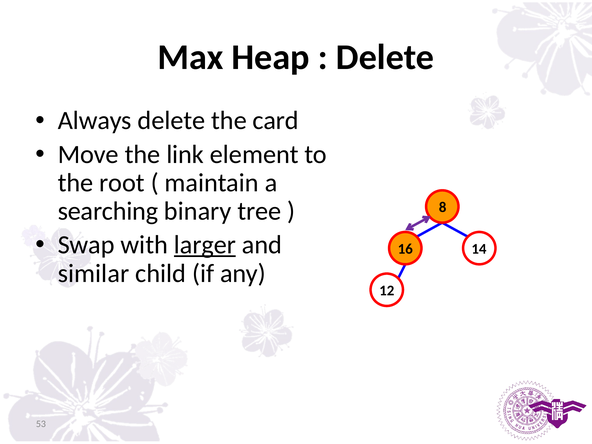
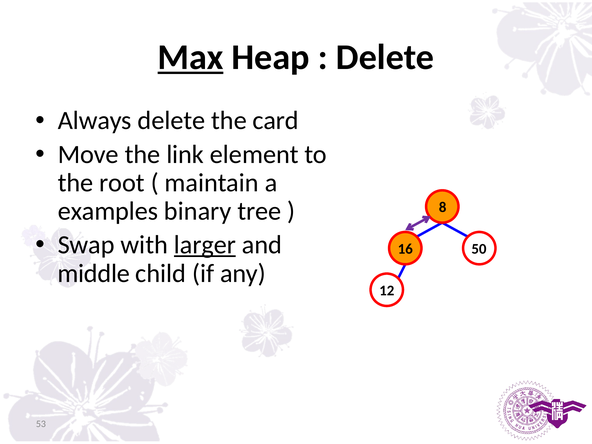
Max underline: none -> present (190, 57)
searching: searching -> examples (108, 211)
14: 14 -> 50 (479, 249)
similar: similar -> middle (94, 273)
